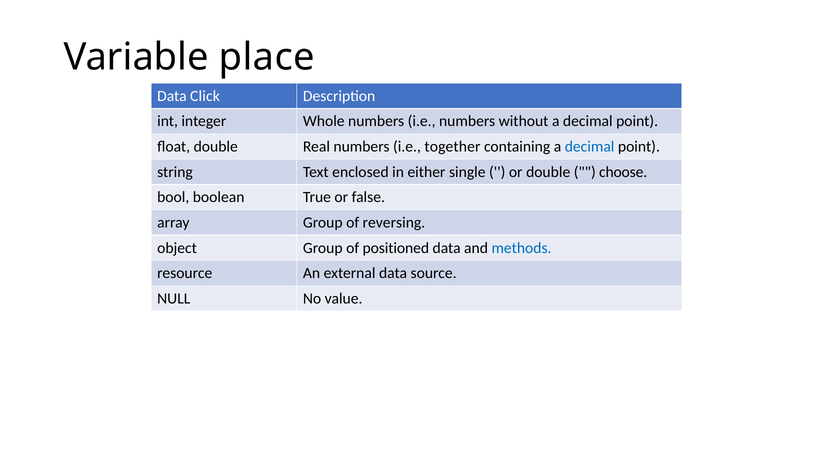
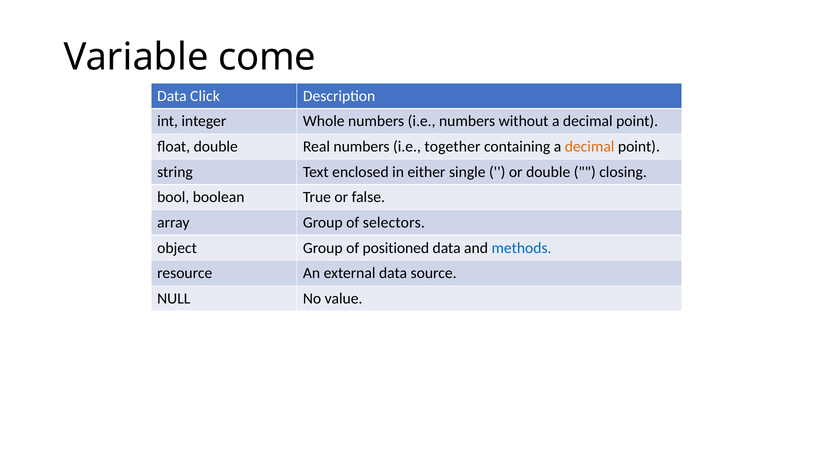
place: place -> come (267, 57)
decimal colour: blue -> orange (590, 147)
choose: choose -> closing (623, 172)
reversing: reversing -> selectors (394, 223)
